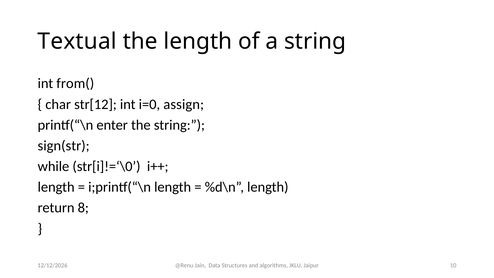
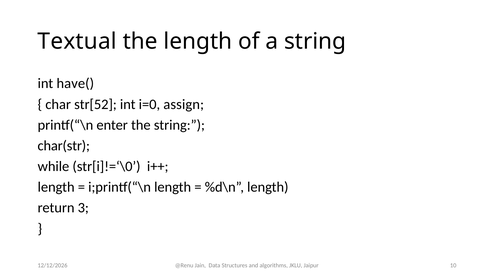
from(: from( -> have( (75, 84)
str[12: str[12 -> str[52 (95, 104)
sign(str: sign(str -> char(str (64, 146)
8: 8 -> 3 (83, 208)
